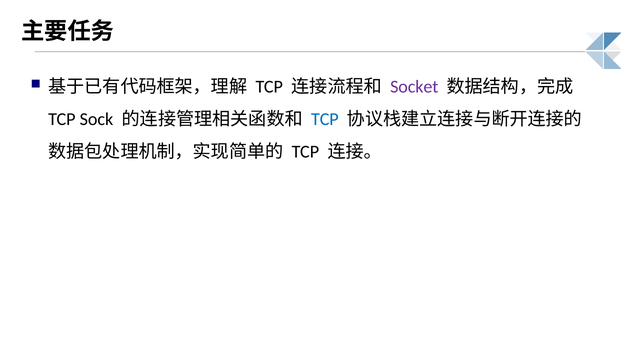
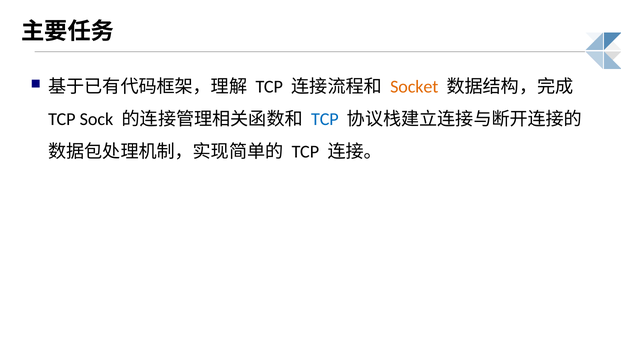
Socket colour: purple -> orange (414, 87)
